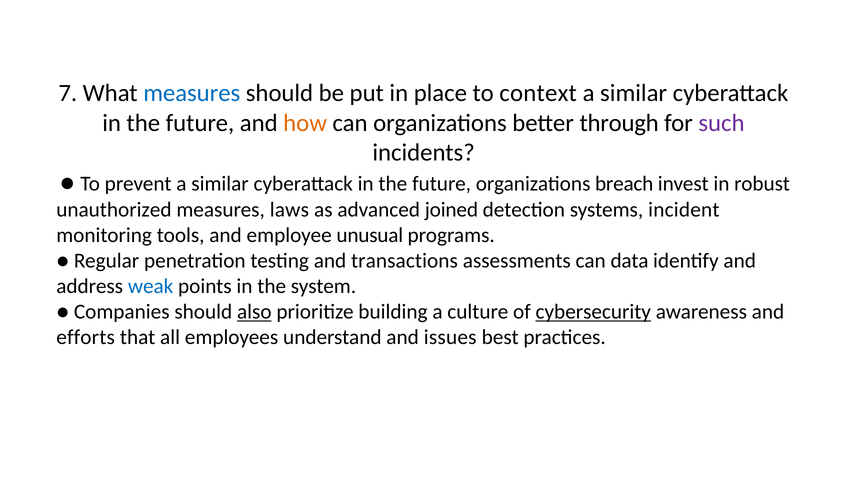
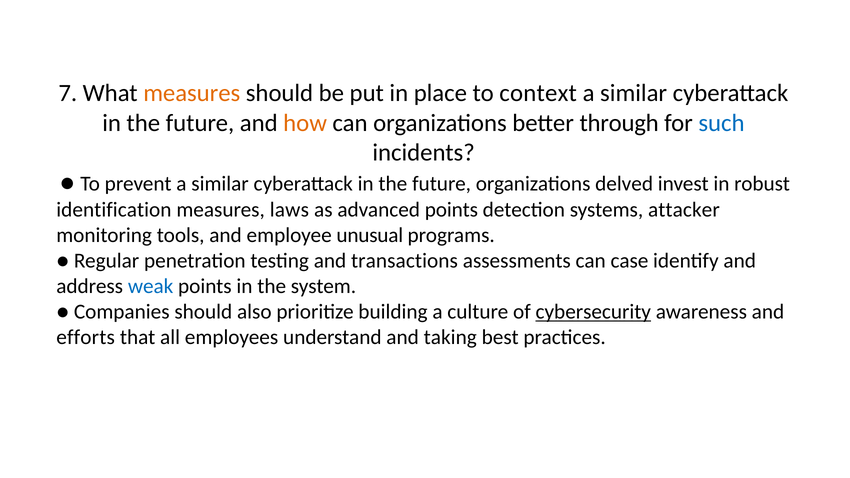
measures colour: blue -> orange (192, 93)
such colour: purple -> blue (721, 123)
breach: breach -> delved (624, 184)
unauthorized: unauthorized -> identification (114, 210)
advanced joined: joined -> points (451, 210)
incident: incident -> attacker (684, 210)
data: data -> case (629, 261)
also underline: present -> none (254, 312)
issues: issues -> taking (450, 338)
